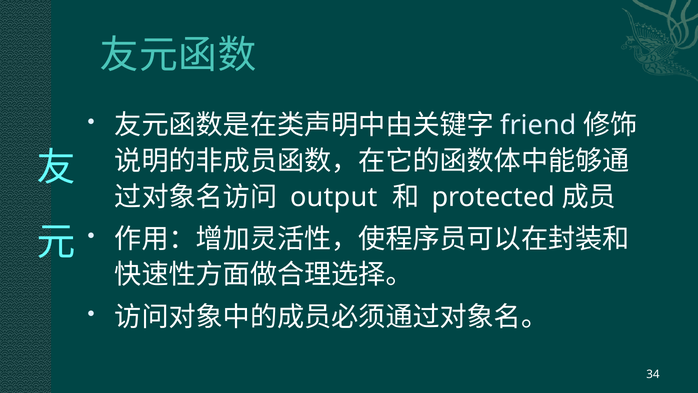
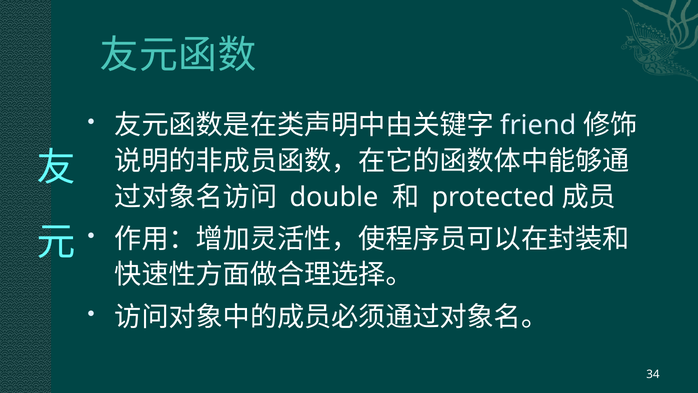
output: output -> double (334, 197)
